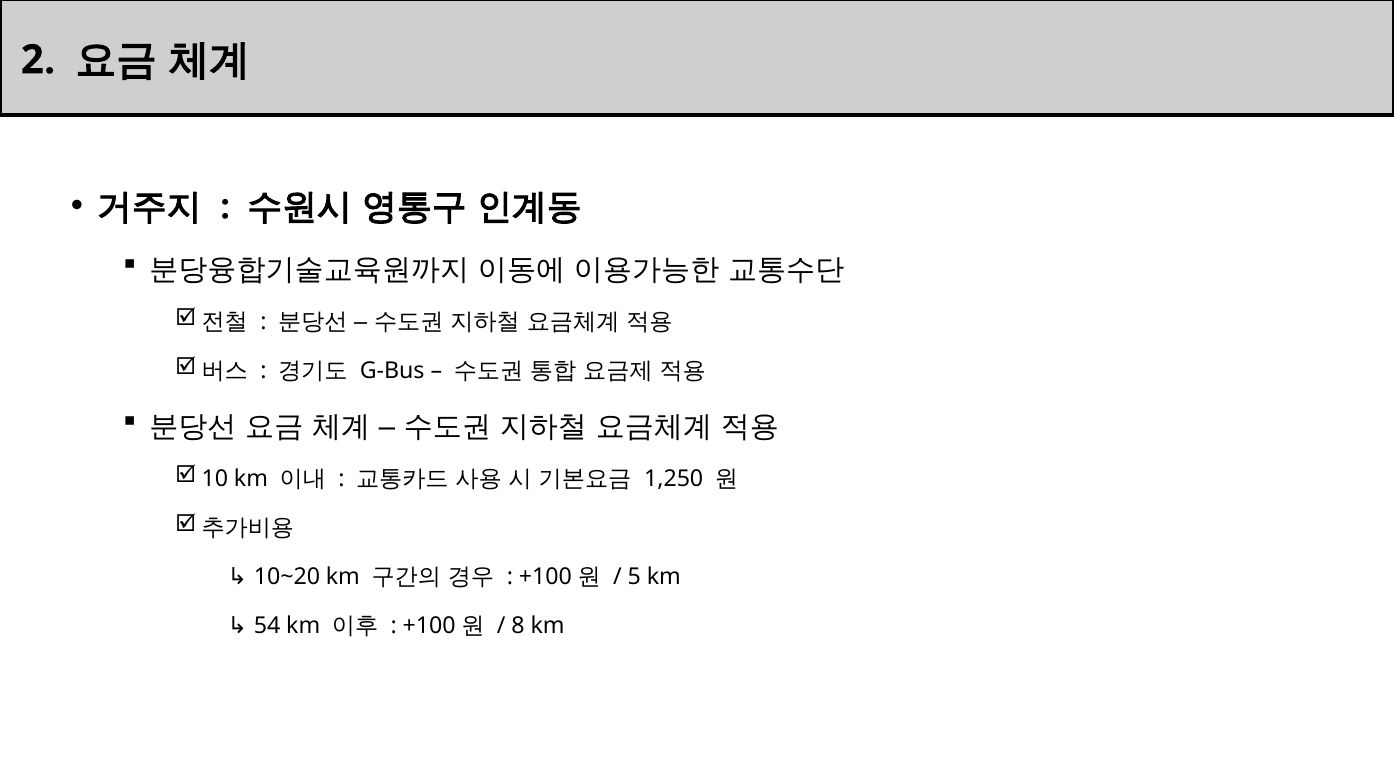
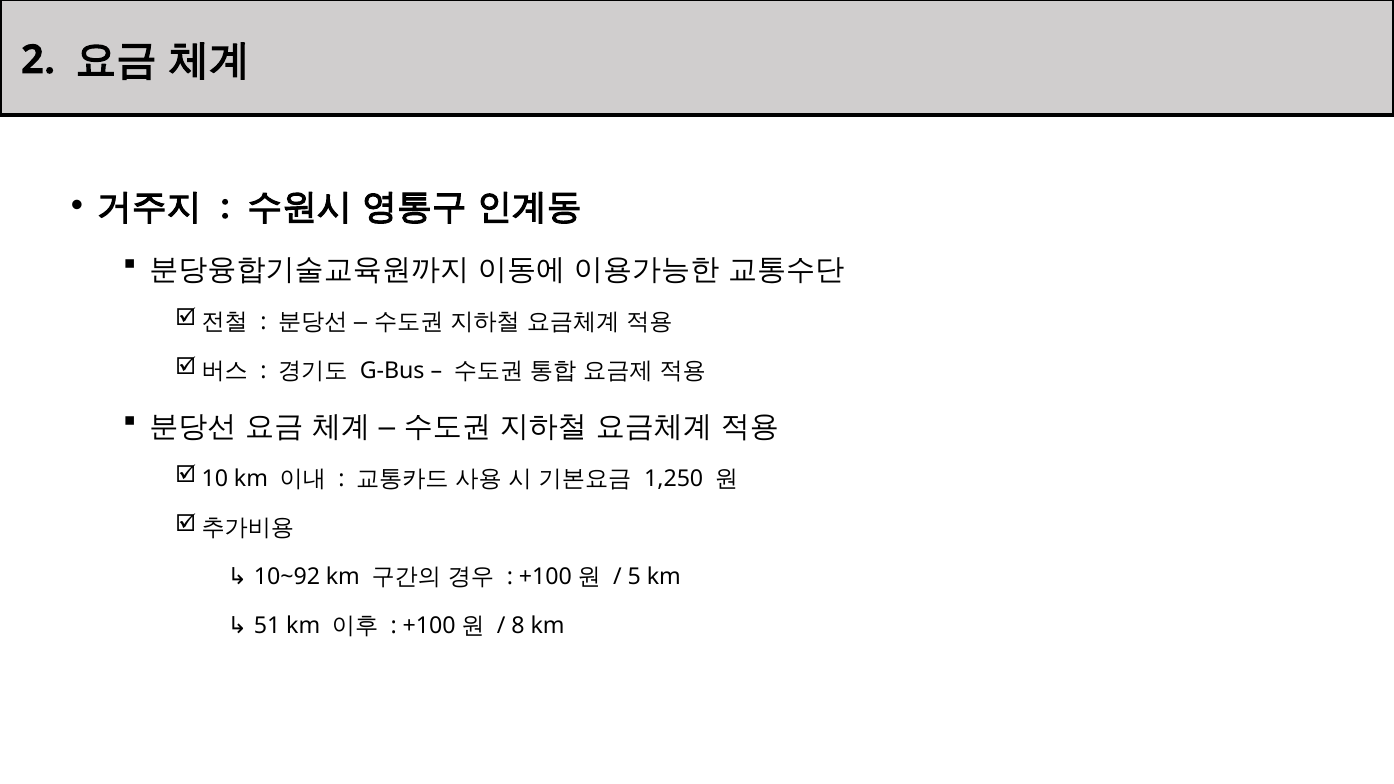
10~20: 10~20 -> 10~92 (287, 577)
54: 54 -> 51 (267, 626)
